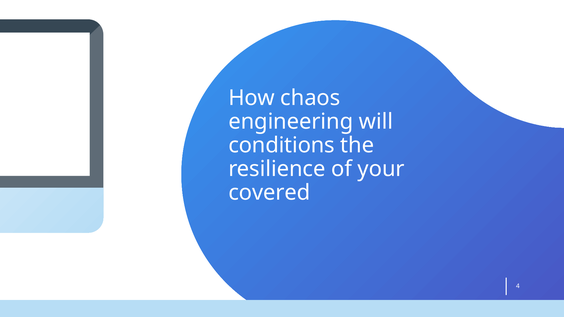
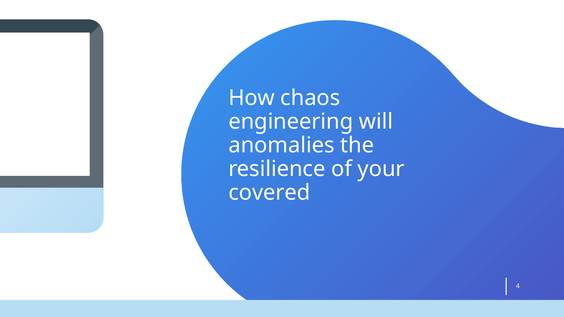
conditions: conditions -> anomalies (282, 145)
